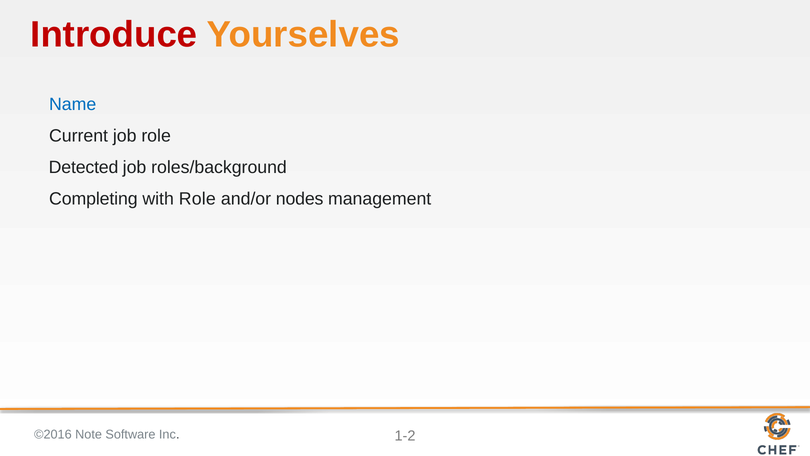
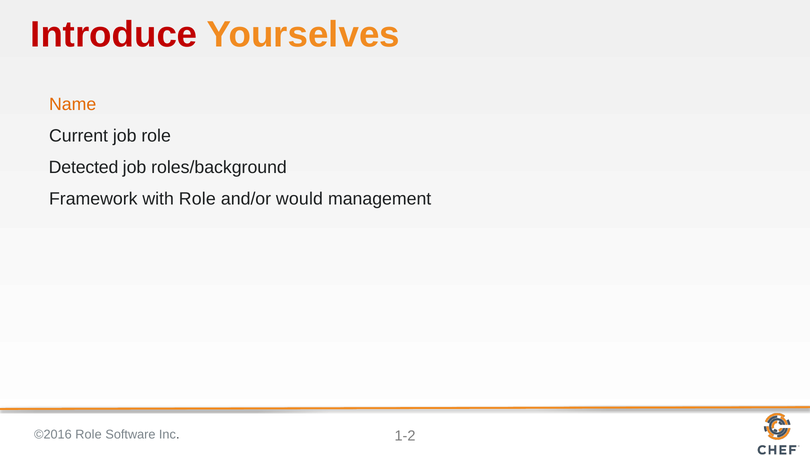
Name colour: blue -> orange (73, 104)
Completing: Completing -> Framework (93, 199)
nodes: nodes -> would (299, 199)
Note: Note -> Role (88, 434)
